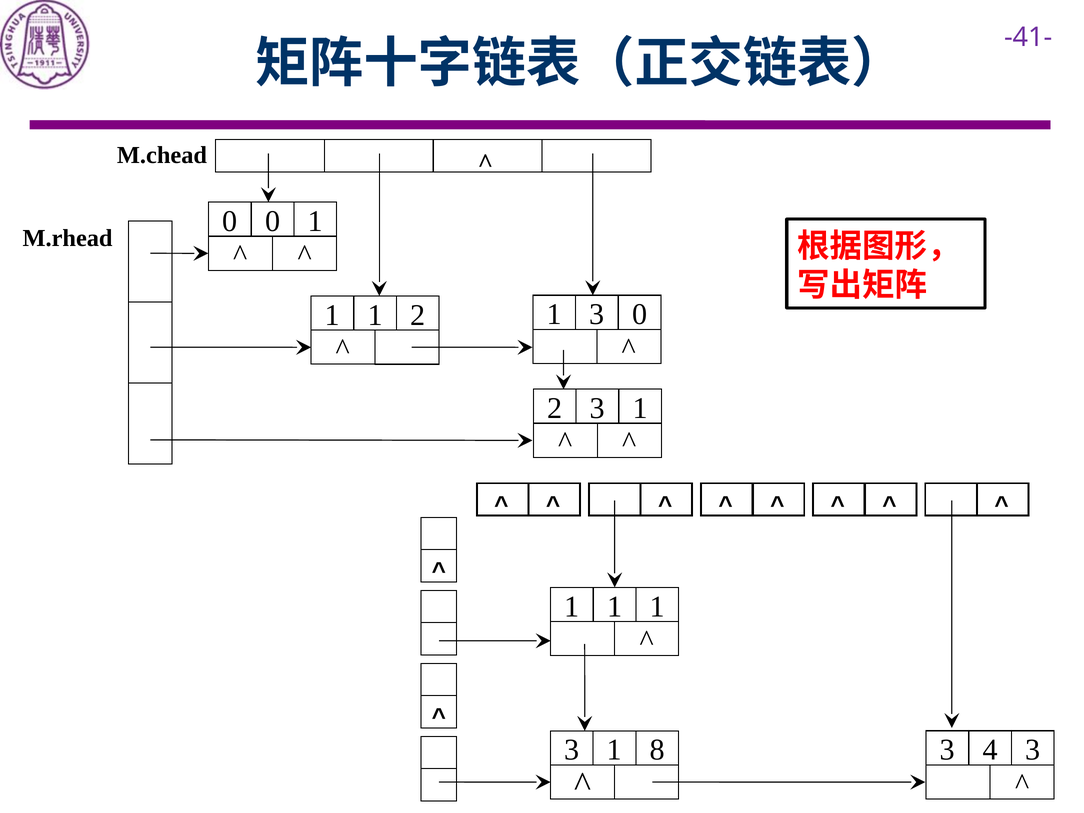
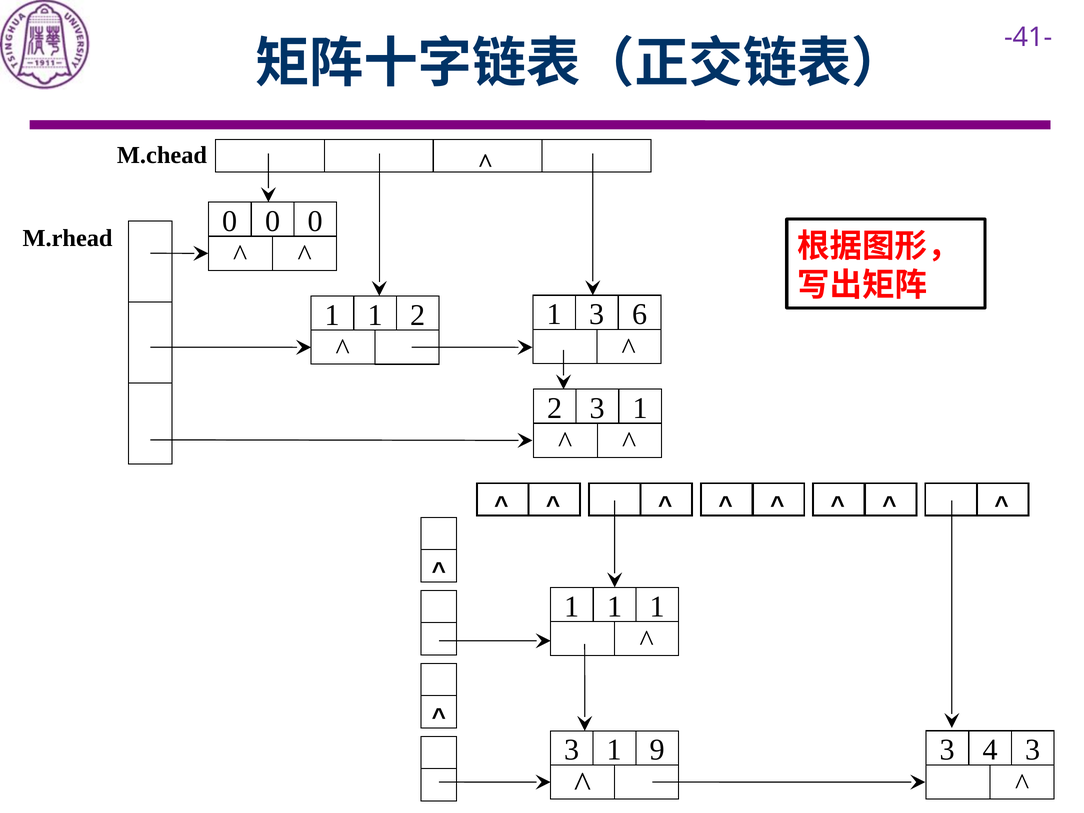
0 0 1: 1 -> 0 (315, 221)
3 0: 0 -> 6 (640, 314)
8: 8 -> 9 (657, 750)
